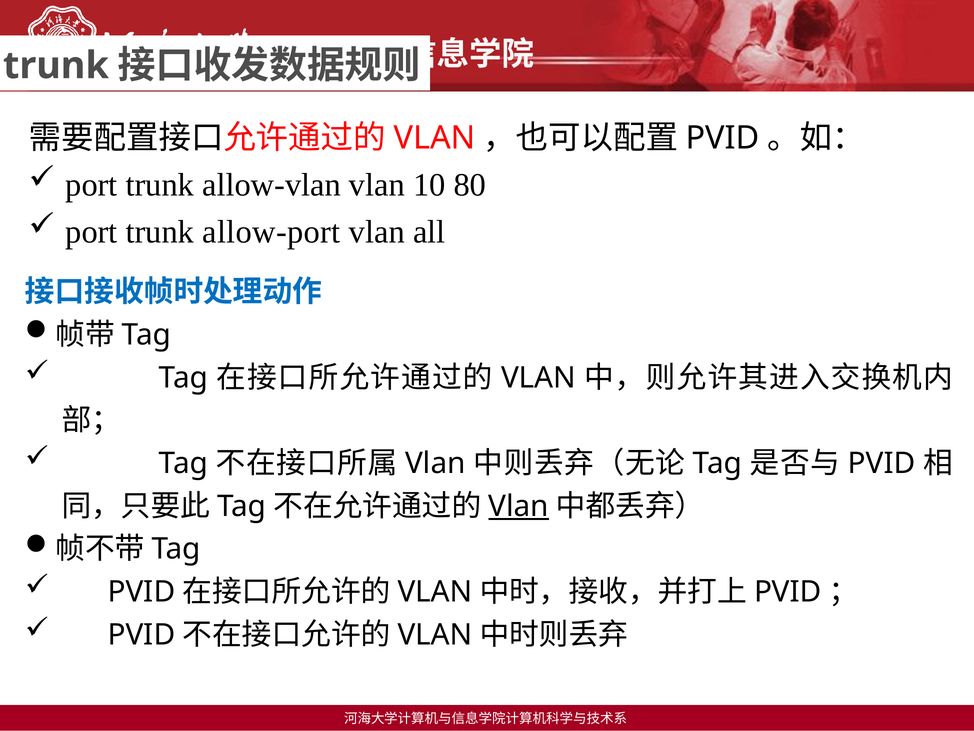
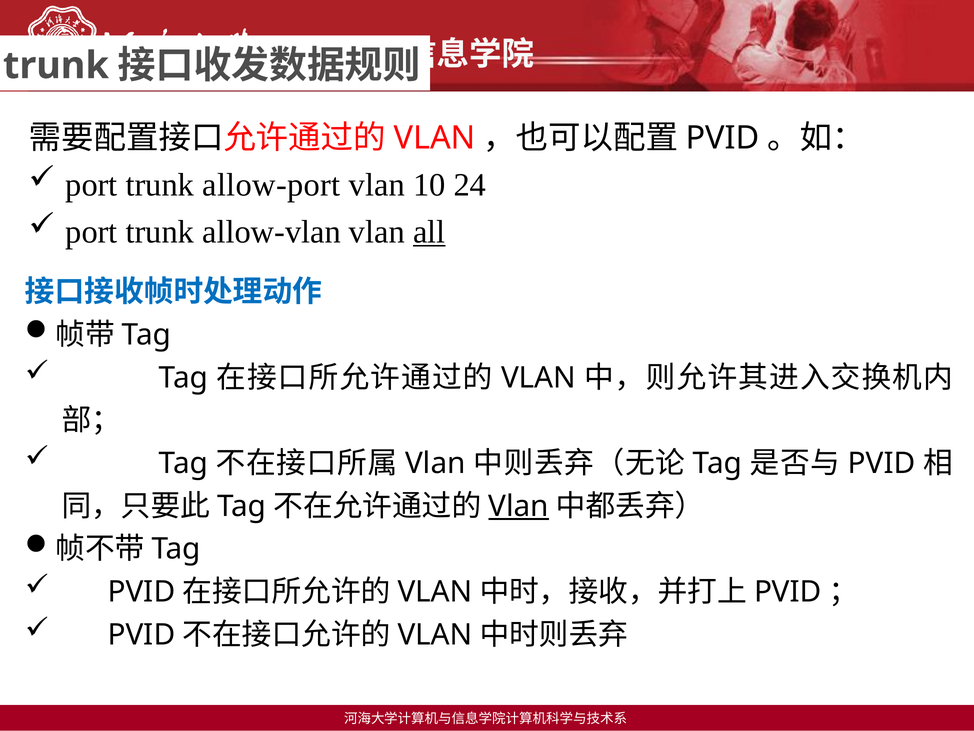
allow-vlan: allow-vlan -> allow-port (271, 185)
80: 80 -> 24 (470, 185)
allow-port: allow-port -> allow-vlan (272, 232)
all underline: none -> present (429, 232)
